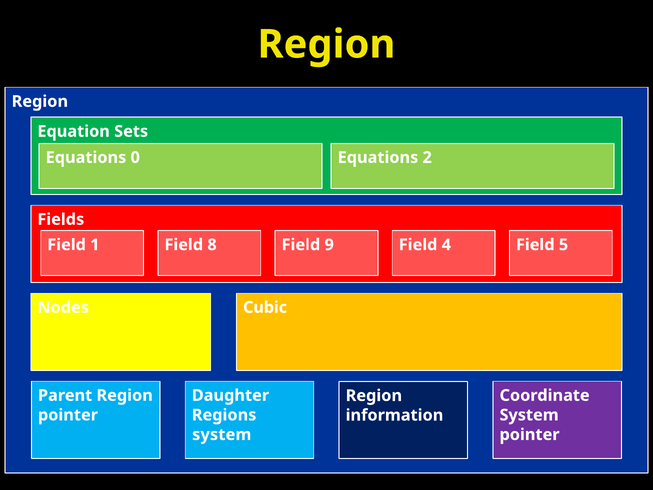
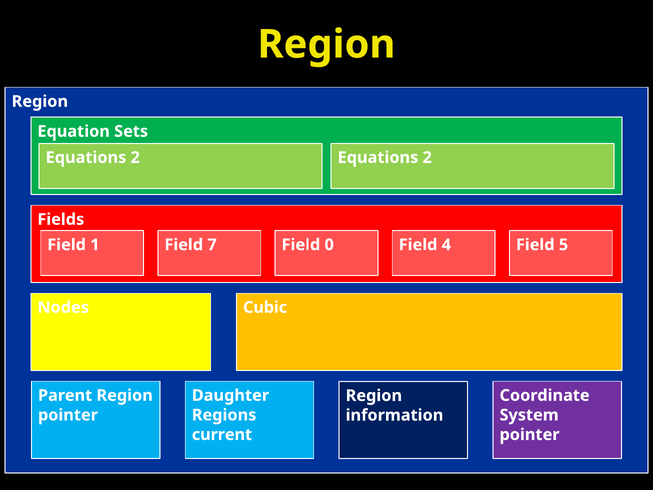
0: 0 -> 2 (135, 157)
8: 8 -> 7 (212, 245)
9: 9 -> 0 (329, 245)
system: system -> current (222, 434)
